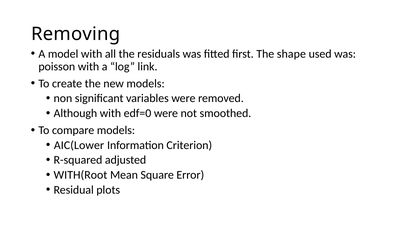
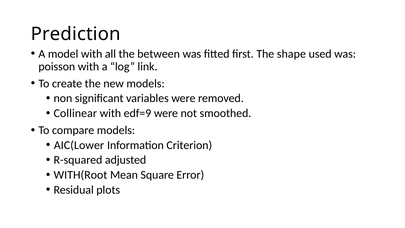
Removing: Removing -> Prediction (76, 34)
residuals: residuals -> between (159, 54)
Although: Although -> Collinear (75, 113)
edf=0: edf=0 -> edf=9 (137, 113)
